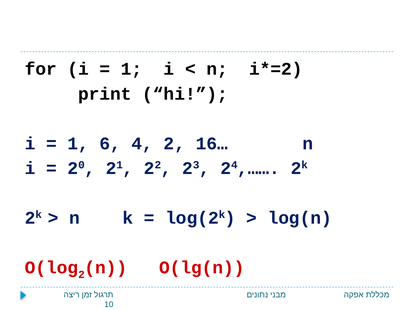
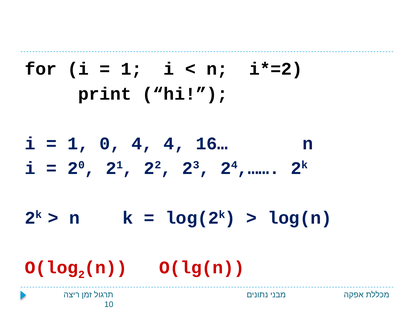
6: 6 -> 0 (110, 144)
4 2: 2 -> 4 (174, 144)
